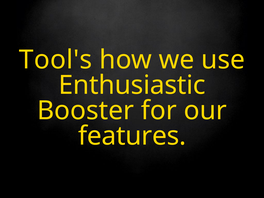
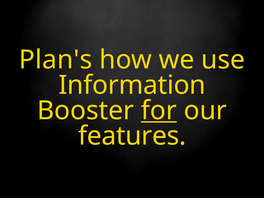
Tool's: Tool's -> Plan's (56, 60)
Enthusiastic: Enthusiastic -> Information (132, 85)
for underline: none -> present (159, 111)
